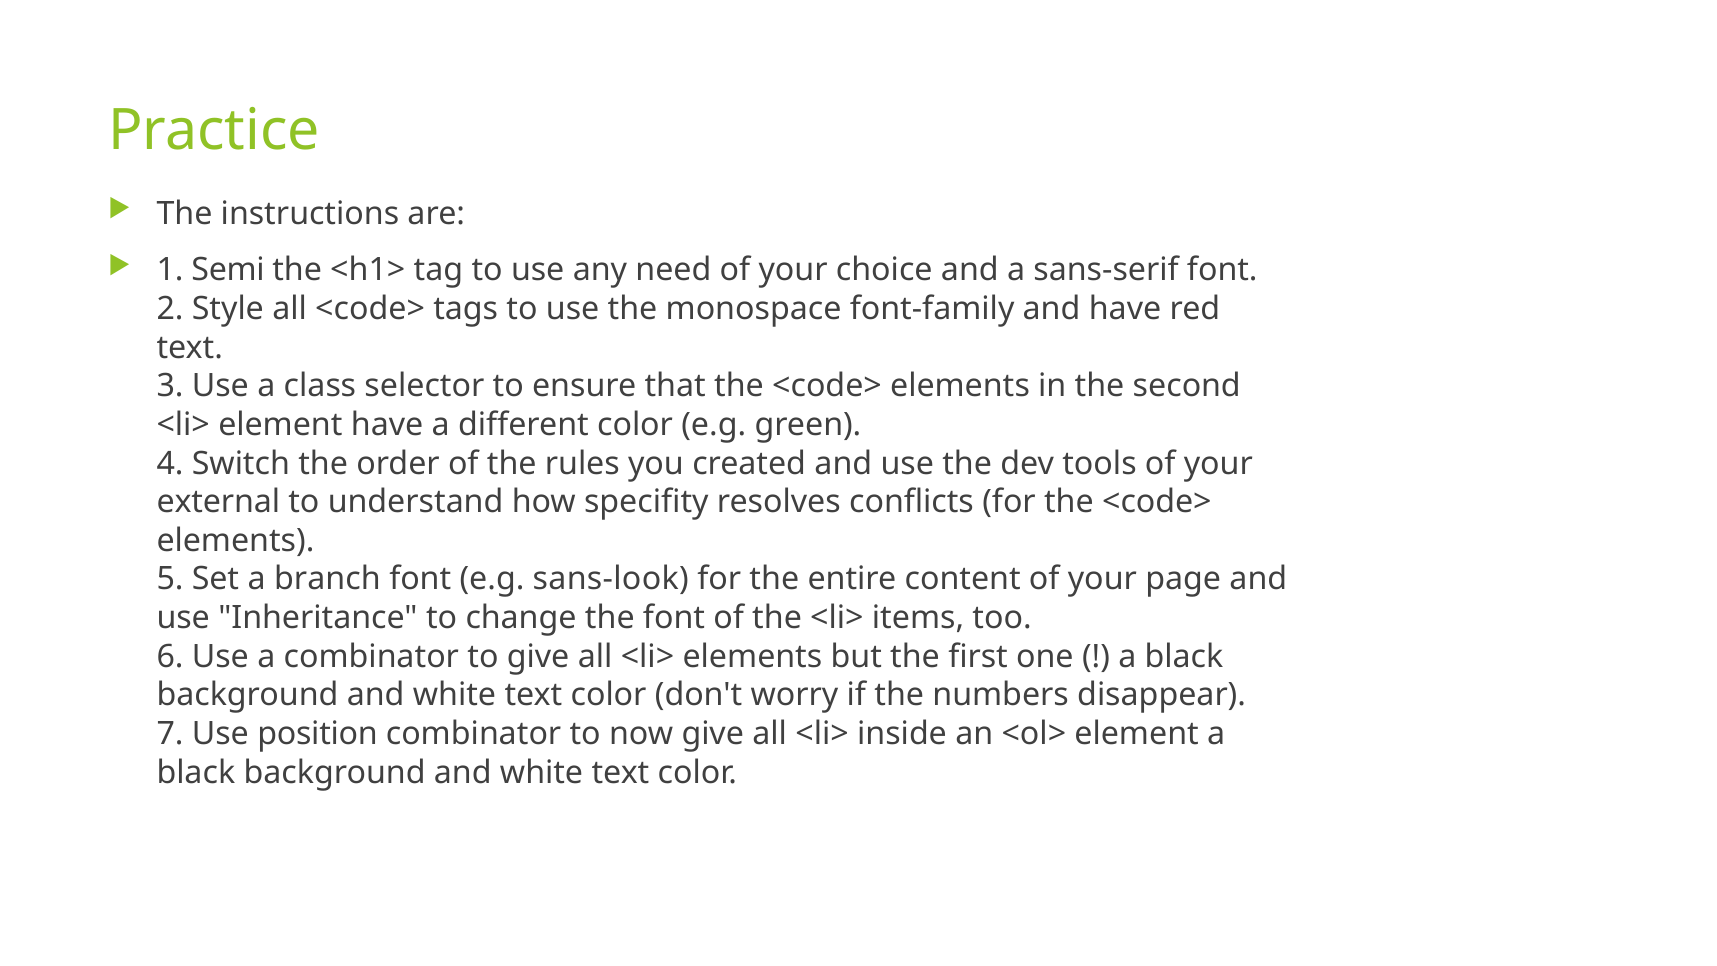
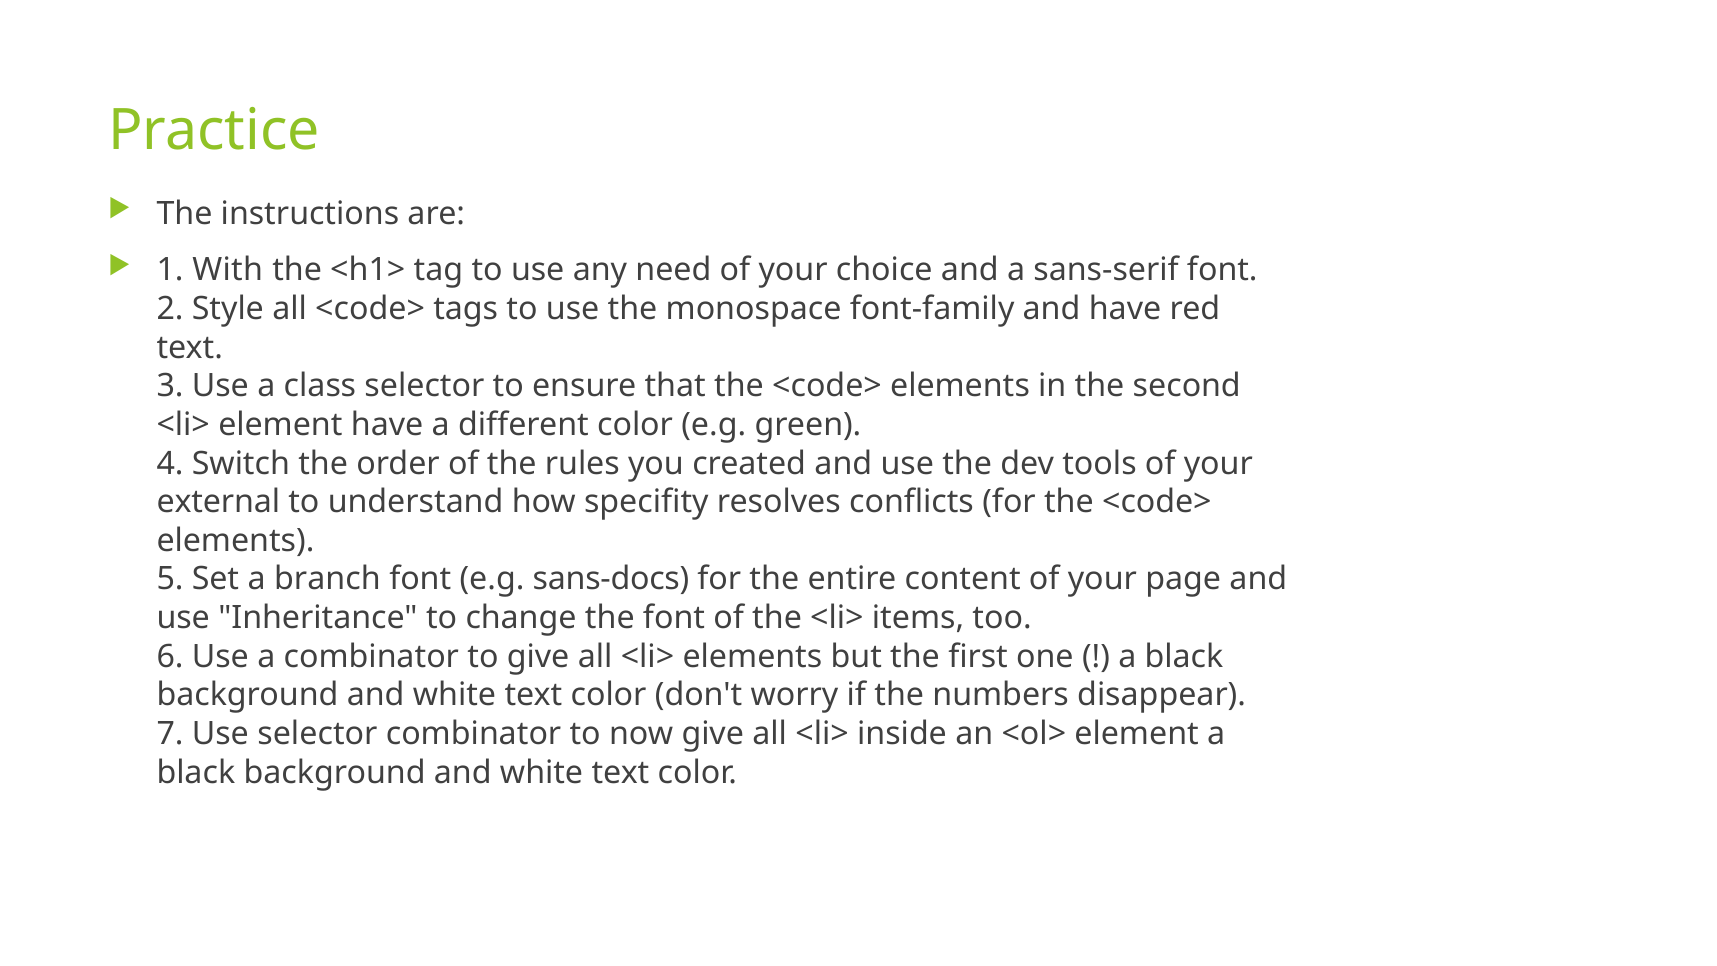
Semi: Semi -> With (228, 270)
sans-look: sans-look -> sans-docs (611, 579)
Use position: position -> selector (317, 734)
